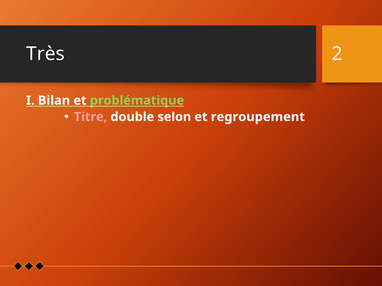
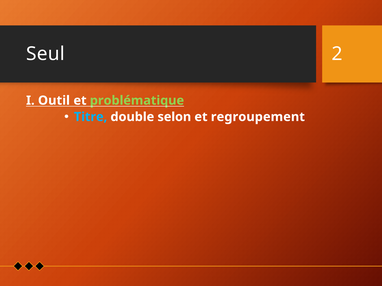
Très: Très -> Seul (45, 54)
Bilan: Bilan -> Outil (54, 101)
Titre colour: pink -> light blue (91, 117)
